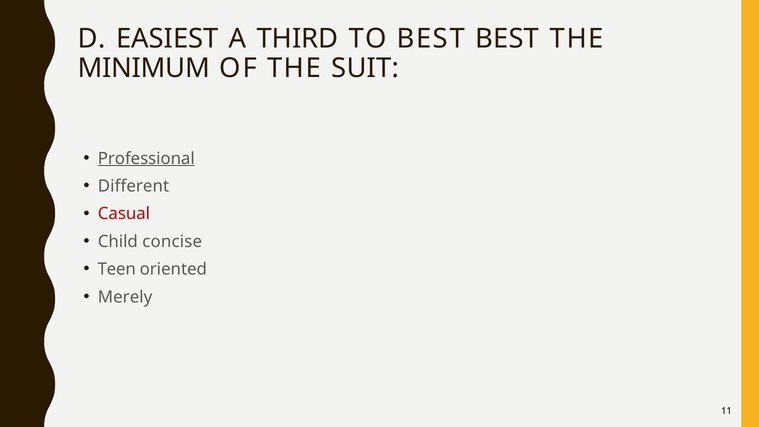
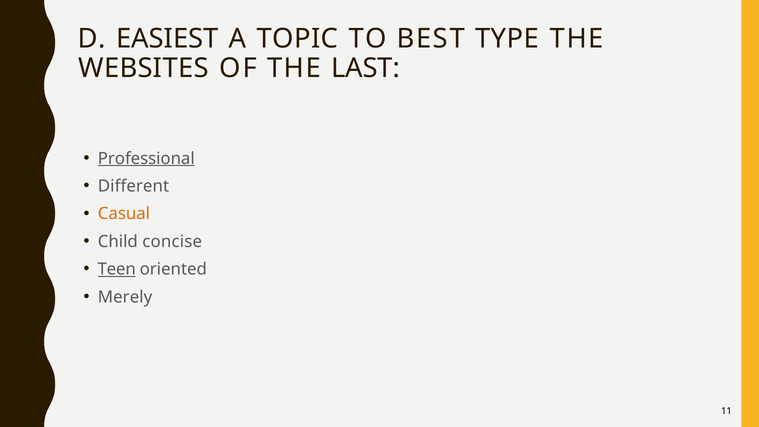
THIRD: THIRD -> TOPIC (297, 38)
BEST BEST: BEST -> TYPE (507, 38)
MINIMUM: MINIMUM -> WEBSITES (143, 68)
SUIT: SUIT -> LAST (366, 68)
Casual colour: red -> orange (124, 214)
Teen underline: none -> present (117, 269)
